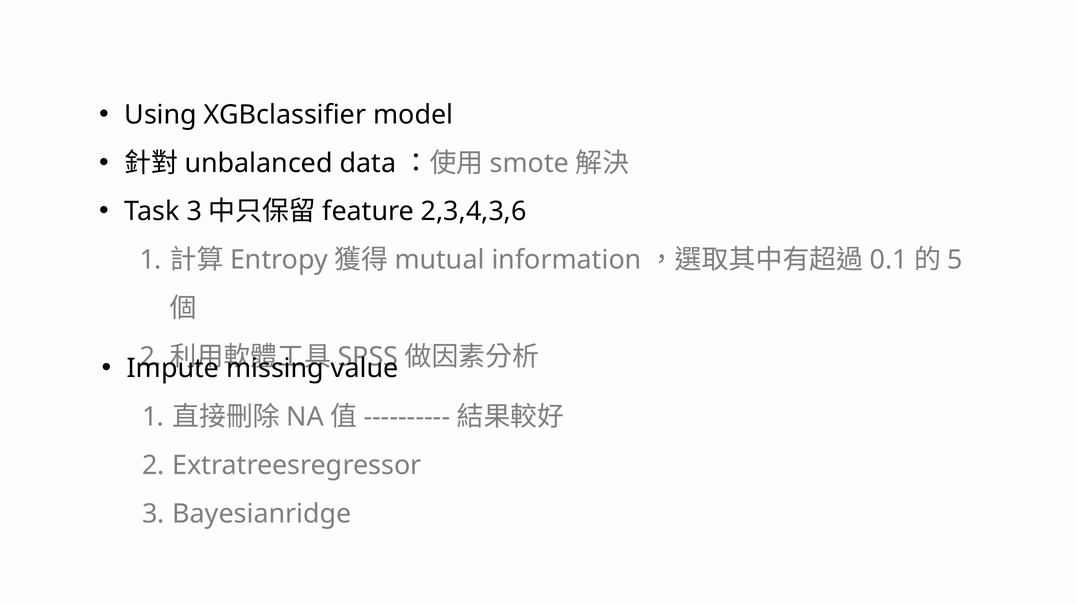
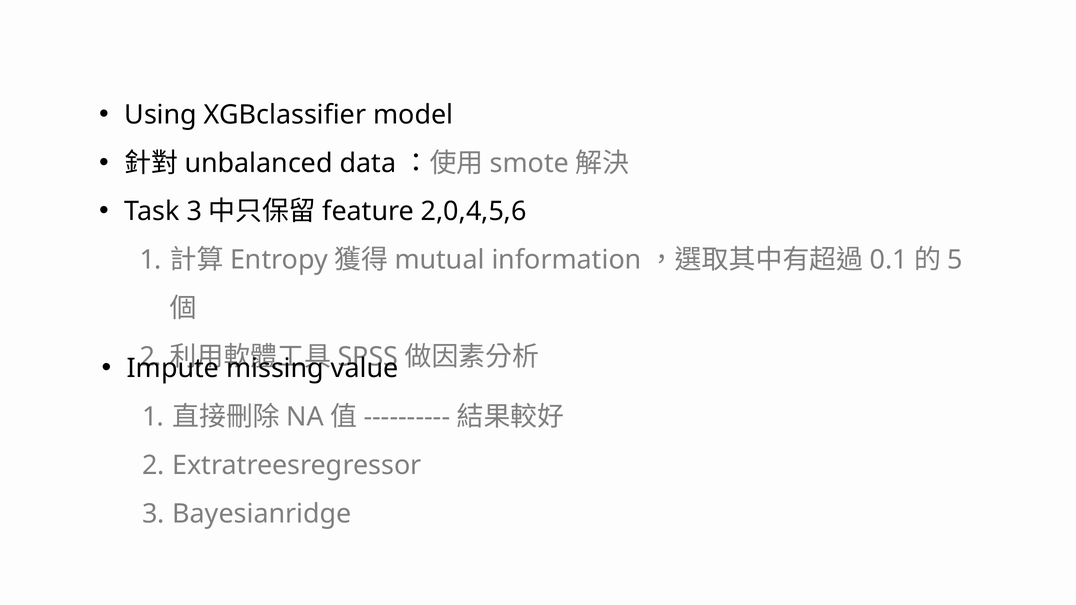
2,3,4,3,6: 2,3,4,3,6 -> 2,0,4,5,6 (474, 212)
